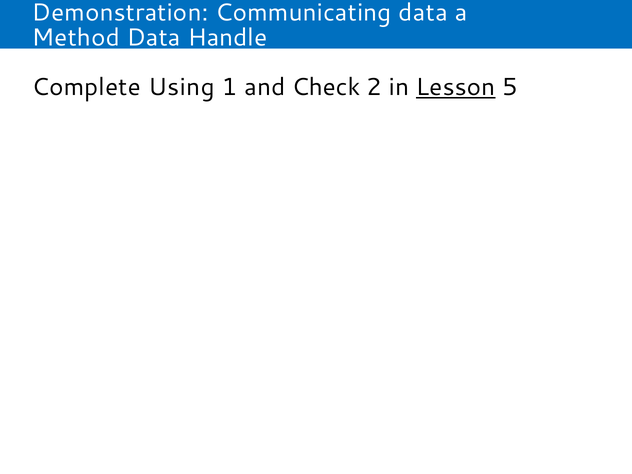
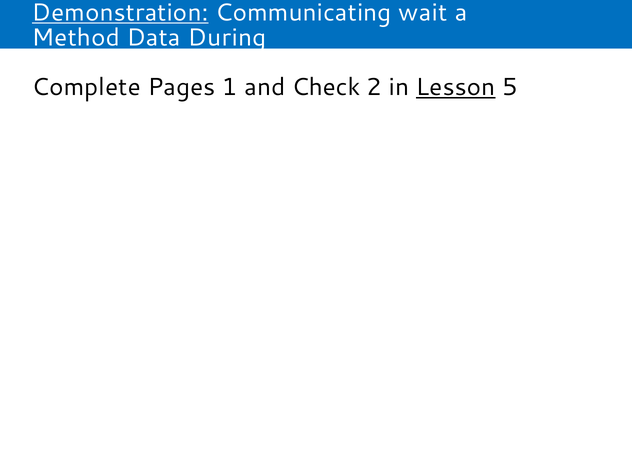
Demonstration underline: none -> present (120, 12)
Communicating data: data -> wait (423, 12)
Handle: Handle -> During (227, 38)
Using: Using -> Pages (182, 87)
